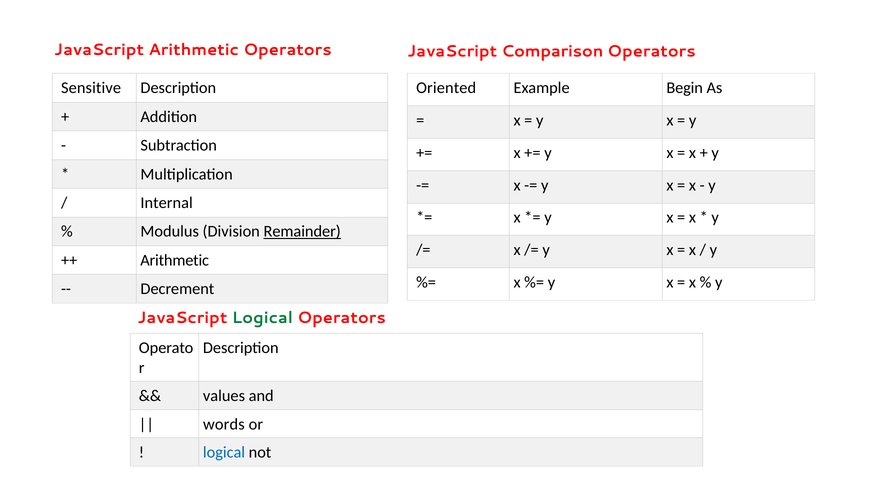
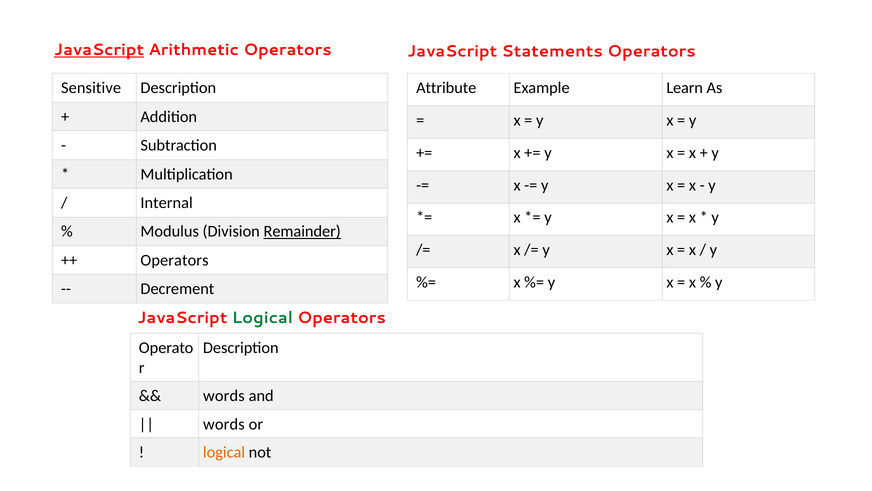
JavaScript underline: none -> present (99, 50)
Comparison: Comparison -> Statements (552, 51)
Oriented: Oriented -> Attribute (446, 88)
Begin: Begin -> Learn (685, 88)
Arithmetic: Arithmetic -> Operators (175, 260)
values: values -> words (224, 395)
logical colour: blue -> orange (224, 452)
